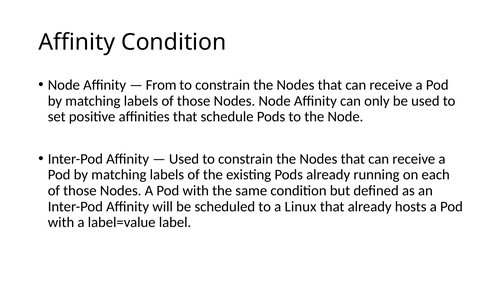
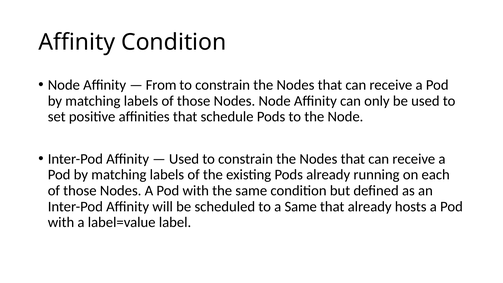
a Linux: Linux -> Same (301, 206)
